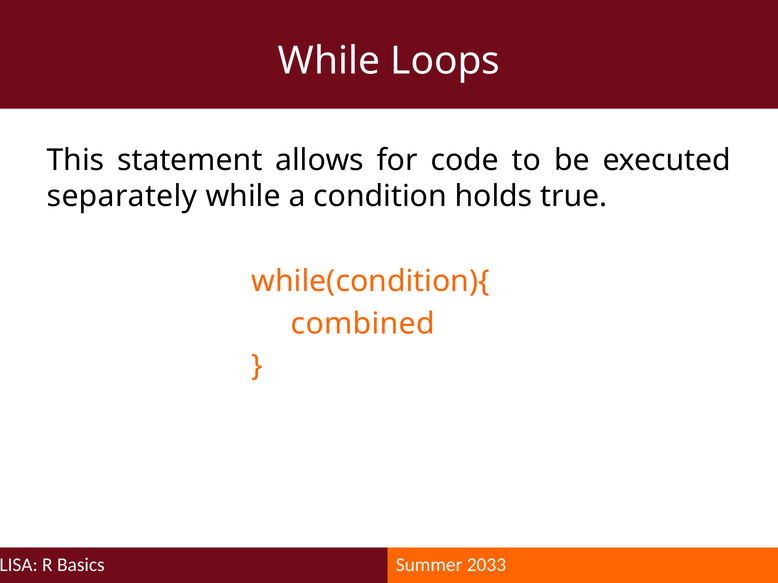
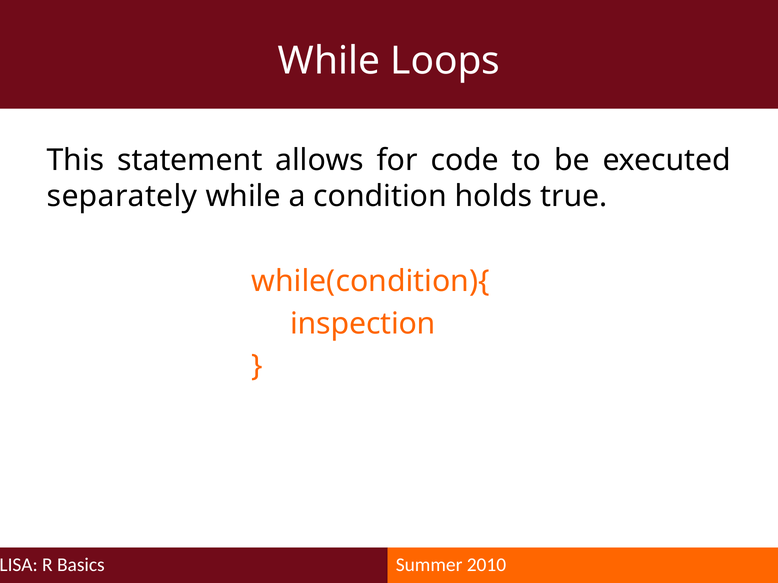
combined: combined -> inspection (363, 324)
2033: 2033 -> 2010 (486, 565)
